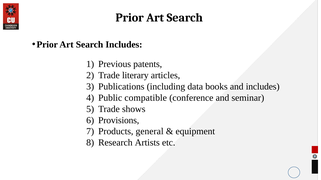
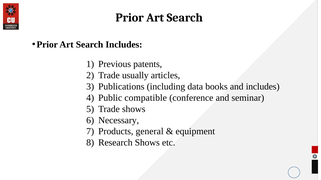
literary: literary -> usually (135, 76)
Provisions: Provisions -> Necessary (119, 121)
Research Artists: Artists -> Shows (147, 143)
